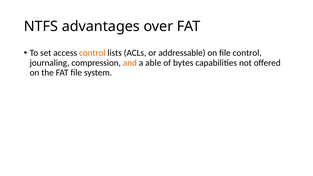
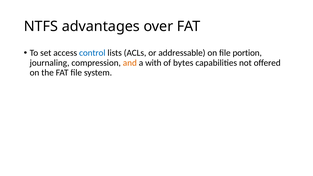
control colour: orange -> blue (92, 53)
file control: control -> portion (247, 53)
able: able -> with (153, 63)
